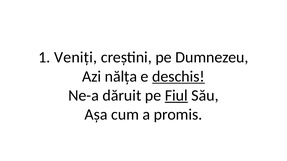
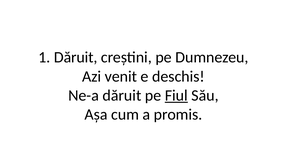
1 Veniți: Veniți -> Dăruit (76, 57)
nălța: nălța -> venit (121, 77)
deschis underline: present -> none (178, 77)
